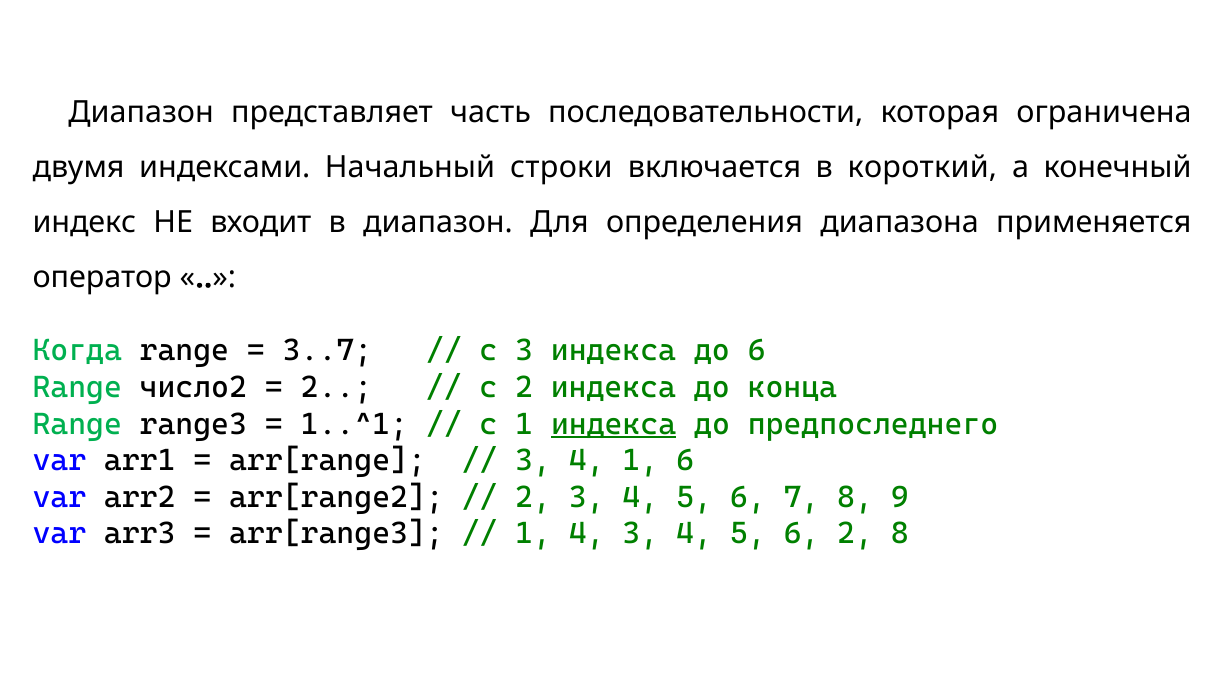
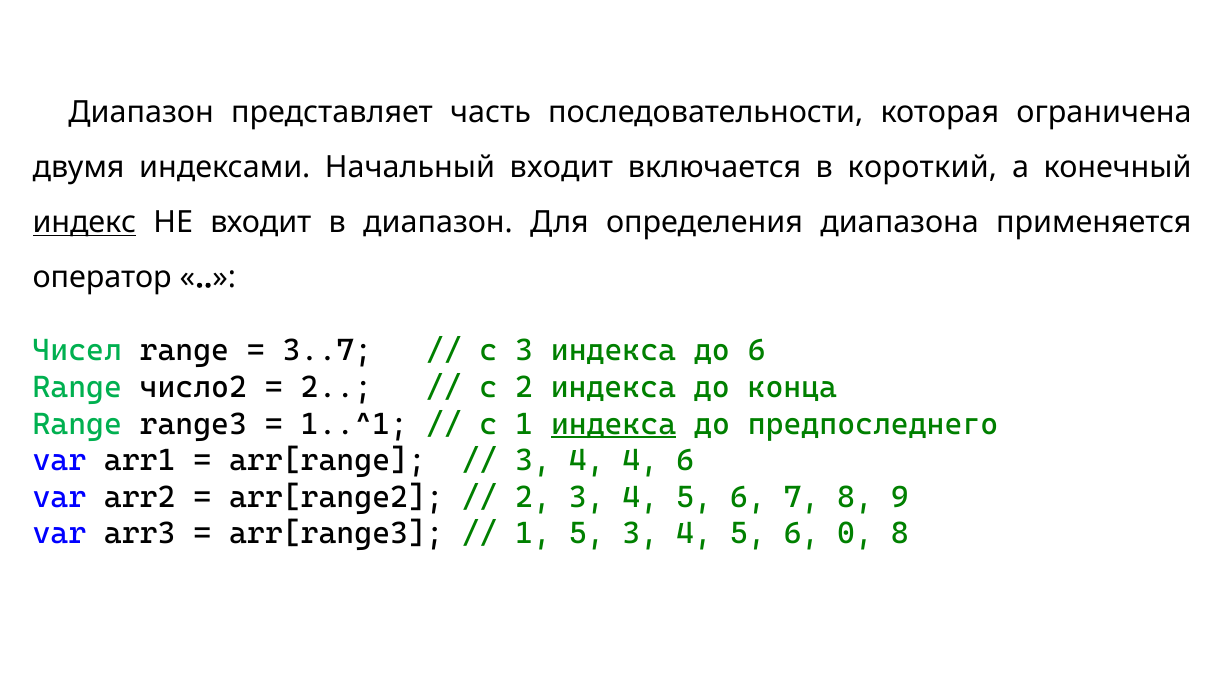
Начальный строки: строки -> входит (561, 167)
индекс underline: none -> present (84, 222)
Когда: Когда -> Чисел (77, 351)
4 1: 1 -> 4 (640, 460)
1 4: 4 -> 5 (587, 534)
6 2: 2 -> 0 (855, 534)
